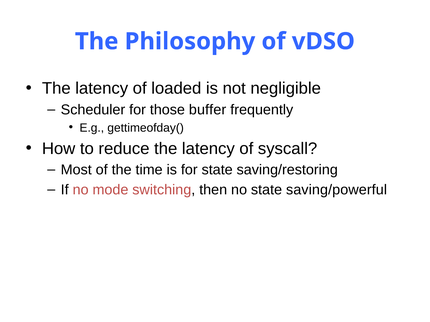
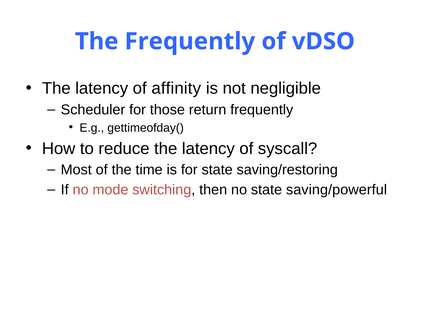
The Philosophy: Philosophy -> Frequently (190, 41)
loaded: loaded -> affinity (176, 89)
buffer: buffer -> return (208, 110)
